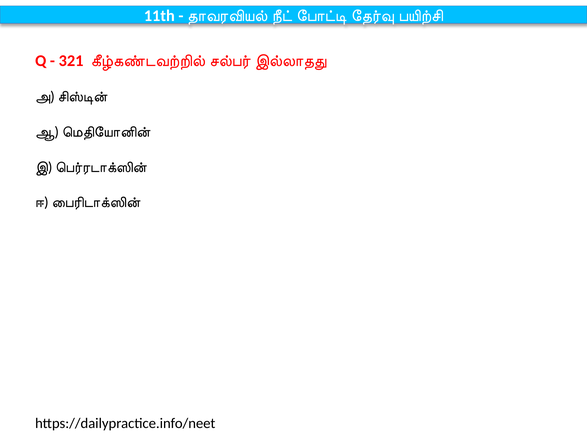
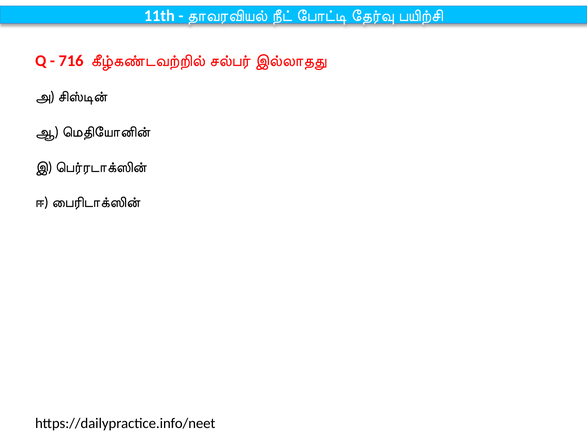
321: 321 -> 716 (71, 61)
